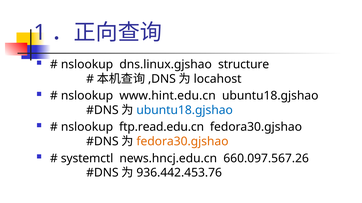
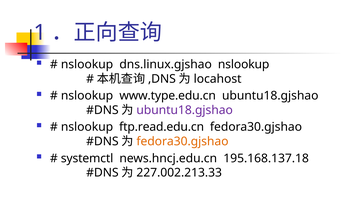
dns.linux.gjshao structure: structure -> nslookup (244, 65)
www.hint.edu.cn: www.hint.edu.cn -> www.type.edu.cn (168, 96)
ubuntu18.gjshao colour: blue -> purple (185, 111)
660.097.567.26: 660.097.567.26 -> 195.168.137.18 (266, 159)
936.442.453.76: 936.442.453.76 -> 227.002.213.33 (179, 173)
